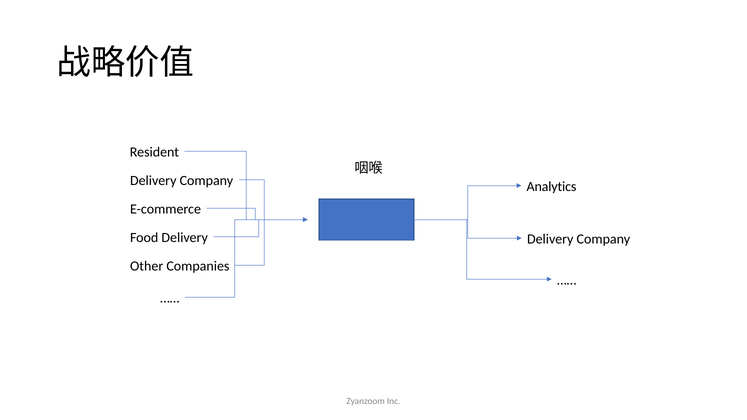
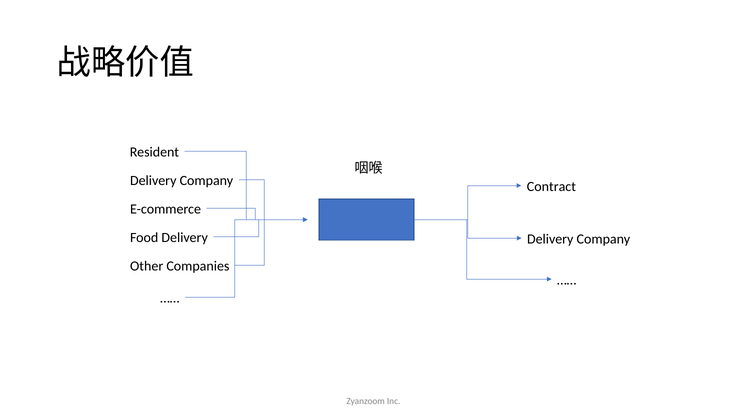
Analytics: Analytics -> Contract (551, 187)
